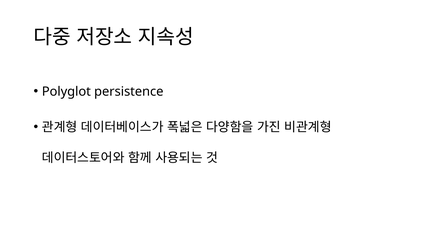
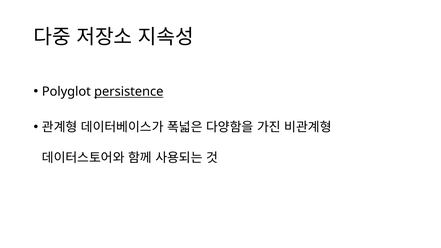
persistence underline: none -> present (129, 92)
